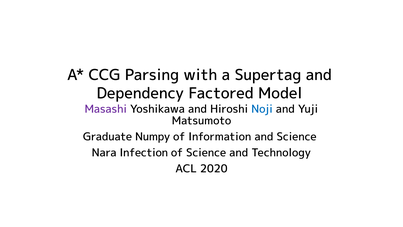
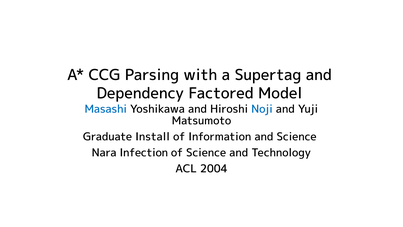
Masashi colour: purple -> blue (106, 109)
Numpy: Numpy -> Install (153, 137)
2020: 2020 -> 2004 (214, 169)
